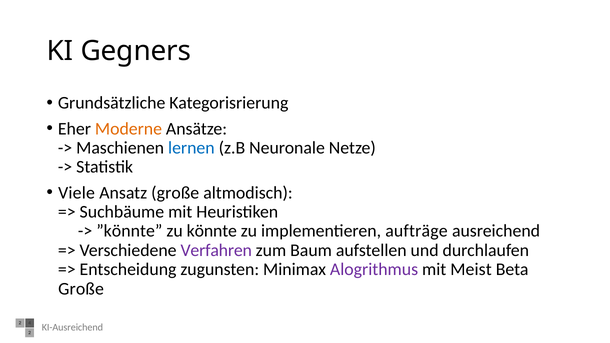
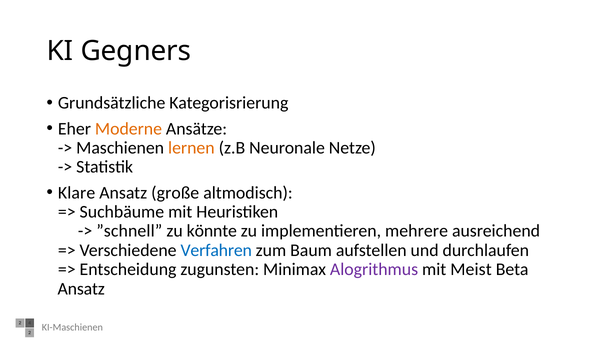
lernen colour: blue -> orange (191, 148)
Viele: Viele -> Klare (77, 193)
”könnte: ”könnte -> ”schnell (129, 231)
aufträge: aufträge -> mehrere (417, 231)
Verfahren colour: purple -> blue (216, 250)
Große: Große -> Ansatz (81, 289)
KI-Ausreichend: KI-Ausreichend -> KI-Maschienen (72, 328)
